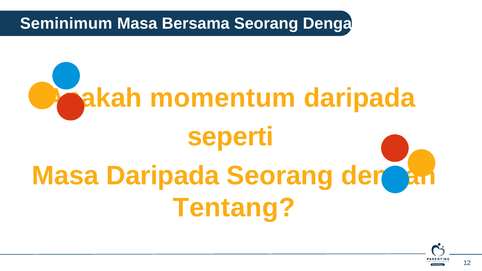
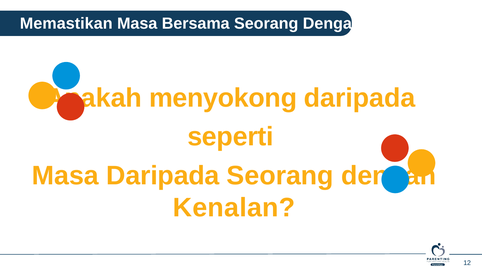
Seminimum: Seminimum -> Memastikan (66, 24)
momentum: momentum -> menyokong (223, 98)
Tentang: Tentang -> Kenalan (234, 208)
